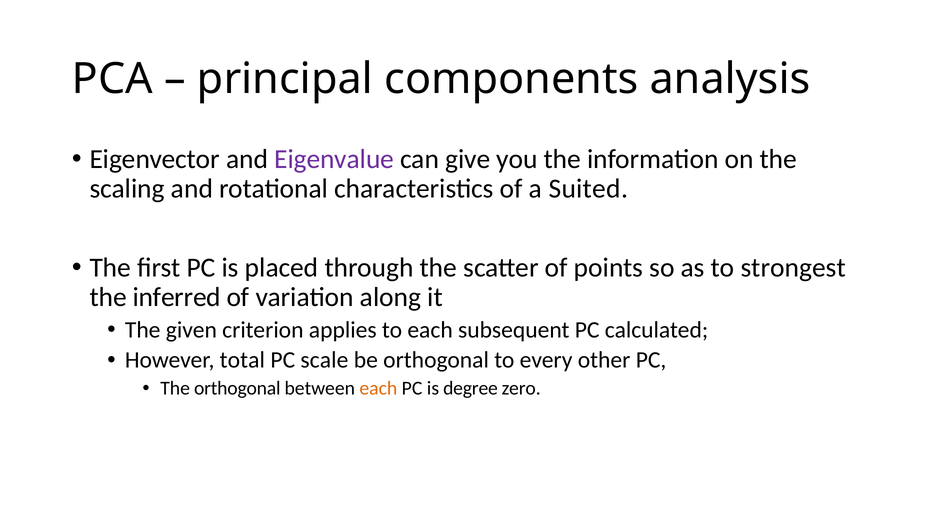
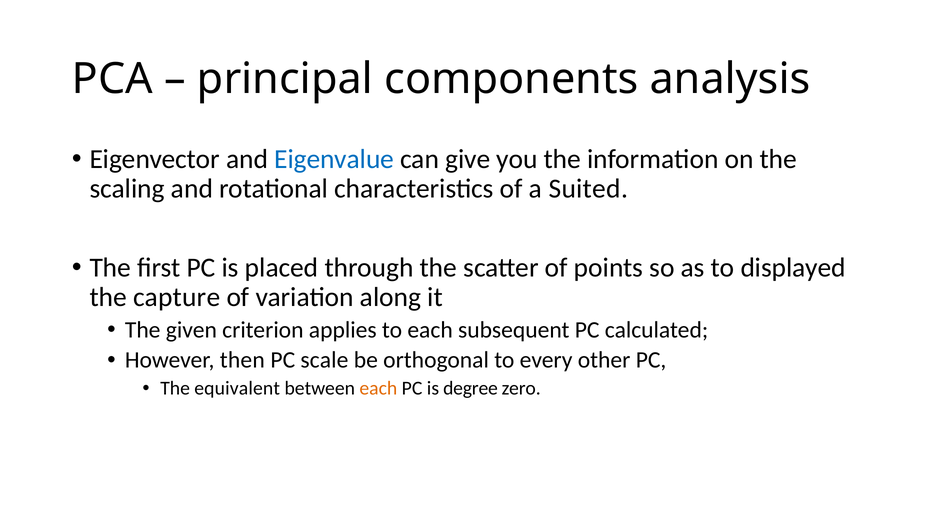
Eigenvalue colour: purple -> blue (334, 159)
strongest: strongest -> displayed (793, 268)
inferred: inferred -> capture (177, 298)
total: total -> then (242, 360)
The orthogonal: orthogonal -> equivalent (237, 389)
